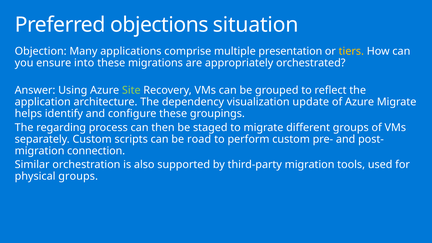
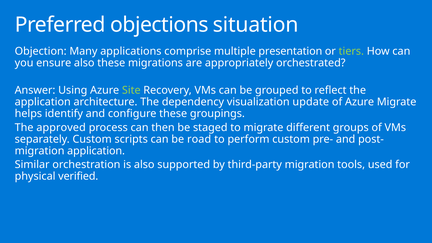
tiers colour: yellow -> light green (351, 51)
ensure into: into -> also (84, 63)
regarding: regarding -> approved (61, 128)
migration connection: connection -> application (96, 151)
physical groups: groups -> verified (78, 176)
